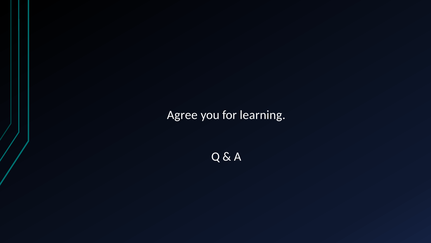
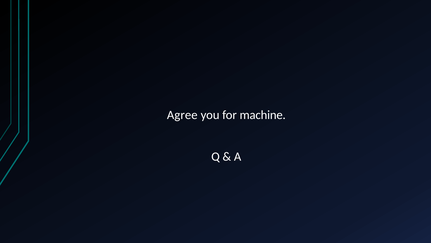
learning: learning -> machine (263, 115)
